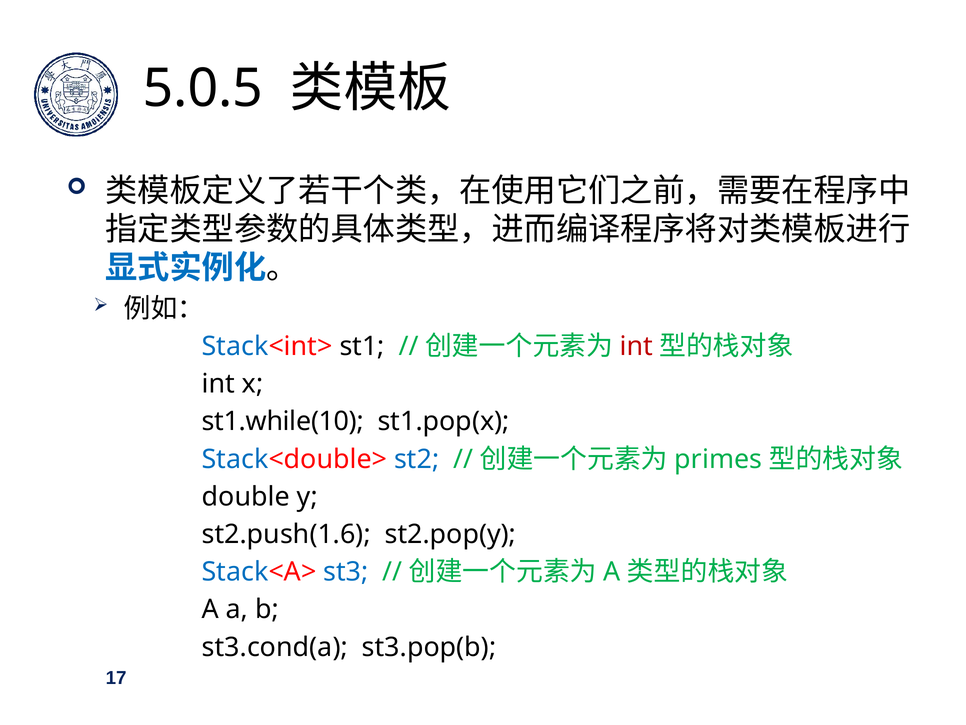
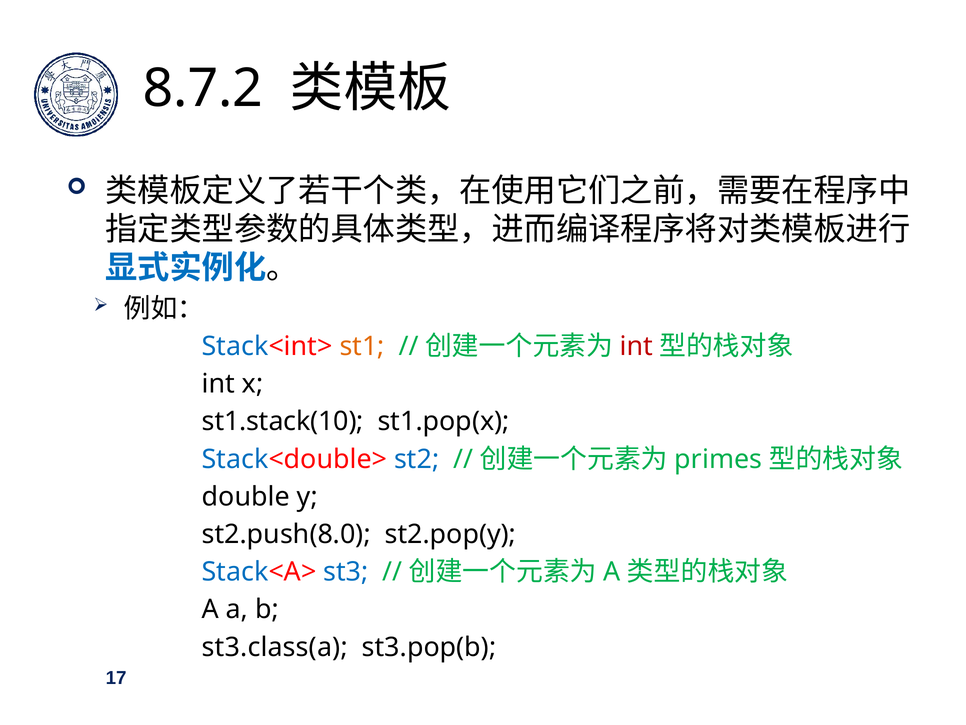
5.0.5: 5.0.5 -> 8.7.2 (203, 89)
st1 colour: black -> orange (362, 346)
st1.while(10: st1.while(10 -> st1.stack(10 (283, 421)
st2.push(1.6: st2.push(1.6 -> st2.push(8.0 (286, 534)
st3.cond(a: st3.cond(a -> st3.class(a (275, 647)
